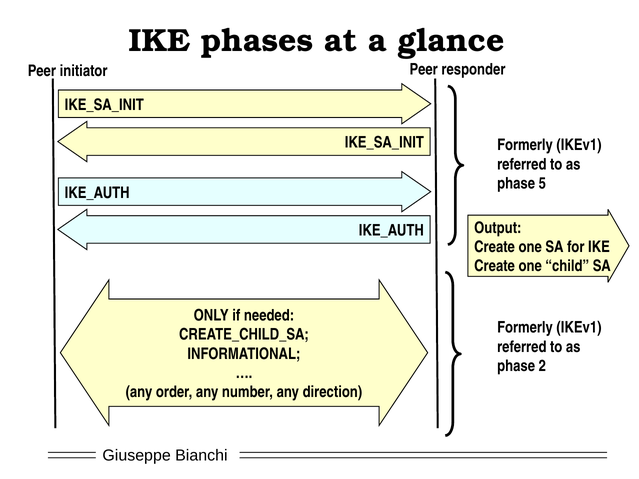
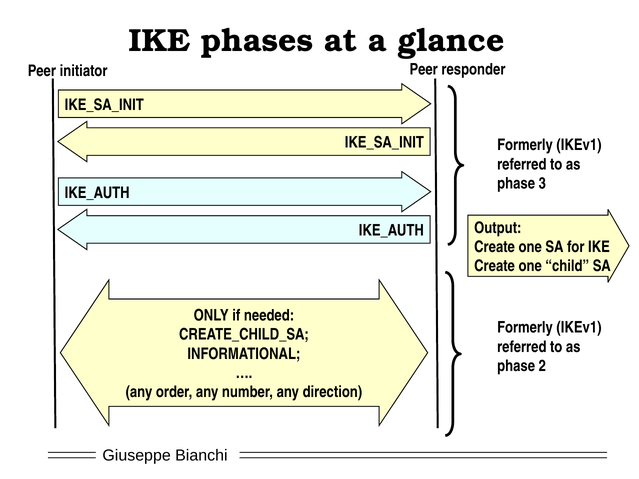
5: 5 -> 3 (542, 184)
